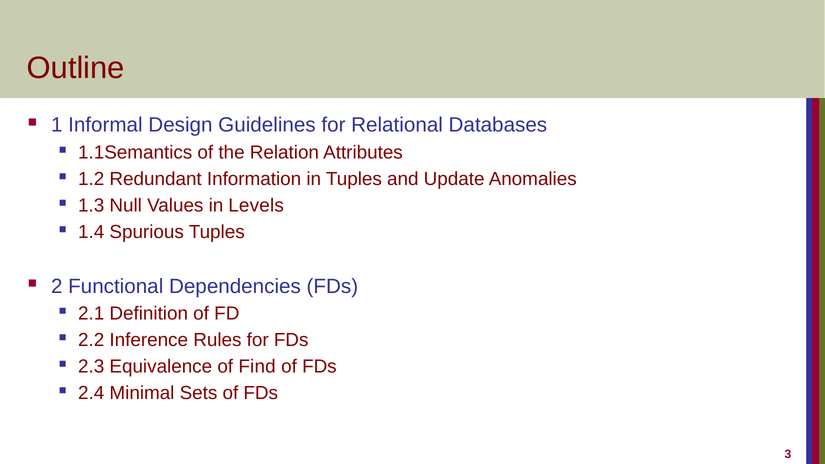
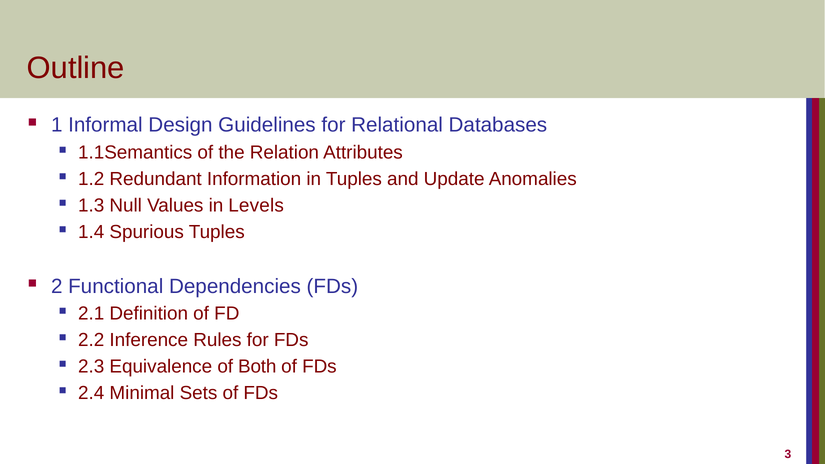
Find: Find -> Both (257, 367)
